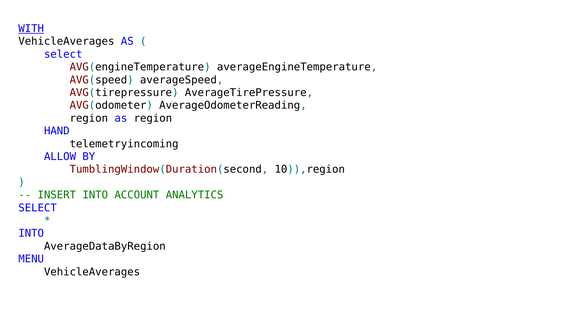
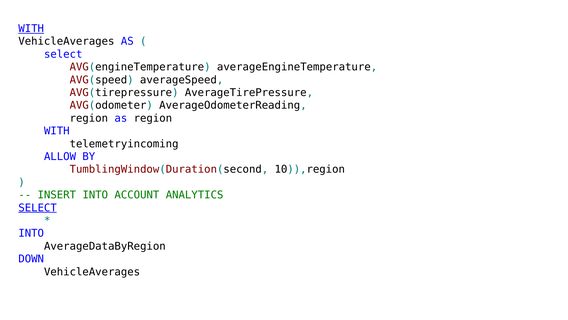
HAND: HAND -> WITH (57, 131)
SELECT underline: none -> present (38, 208)
MENU: MENU -> DOWN (31, 259)
